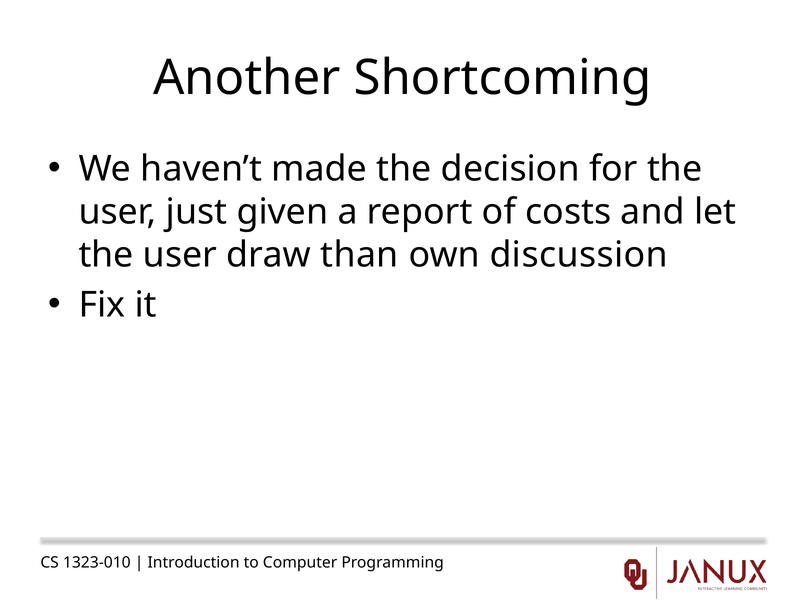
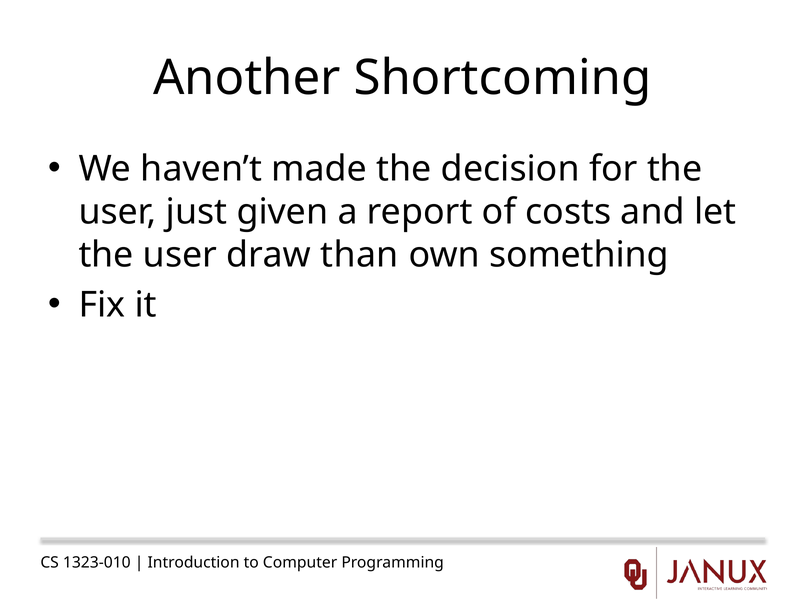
discussion: discussion -> something (579, 255)
